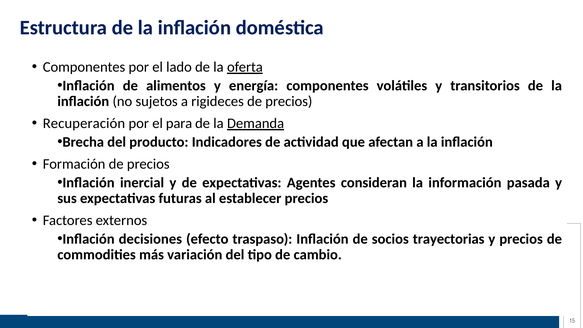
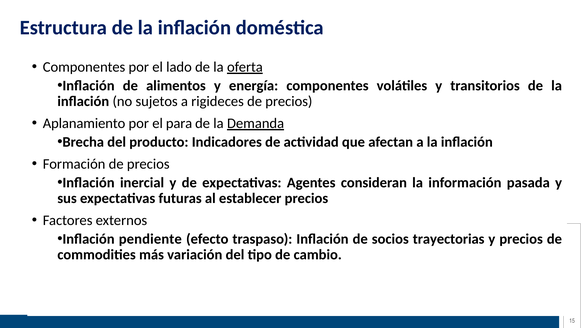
Recuperación: Recuperación -> Aplanamiento (84, 123)
decisiones: decisiones -> pendiente (150, 239)
